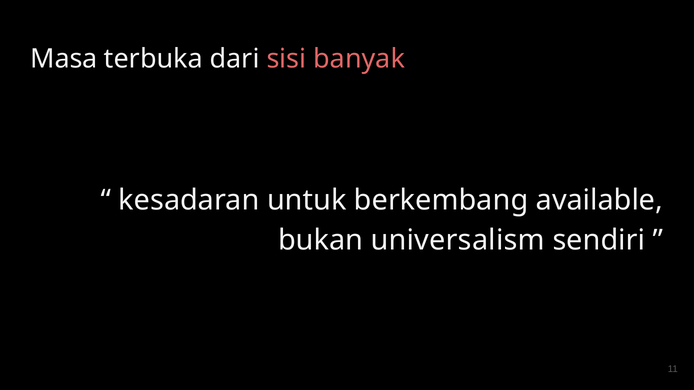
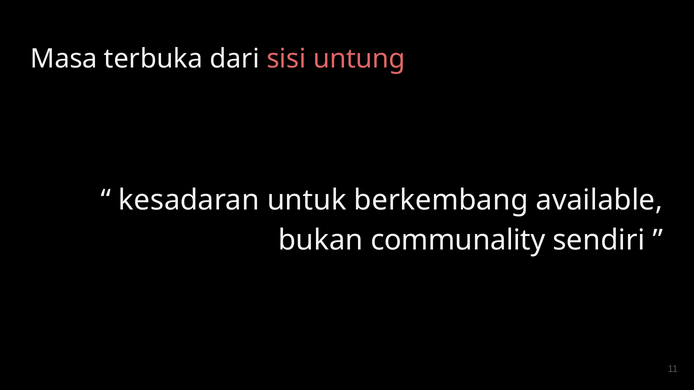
banyak: banyak -> untung (359, 59)
universalism: universalism -> communality (458, 240)
